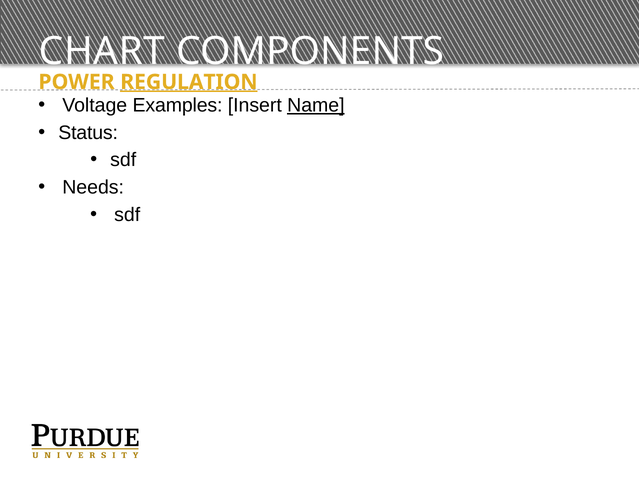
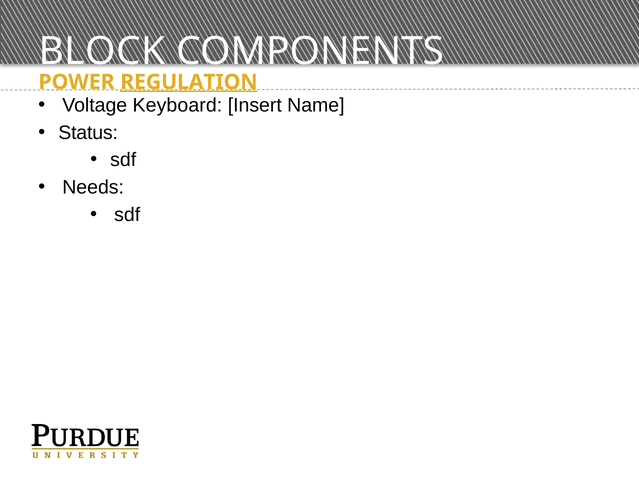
CHART: CHART -> BLOCK (102, 51)
Examples: Examples -> Keyboard (177, 105)
Name underline: present -> none (316, 105)
